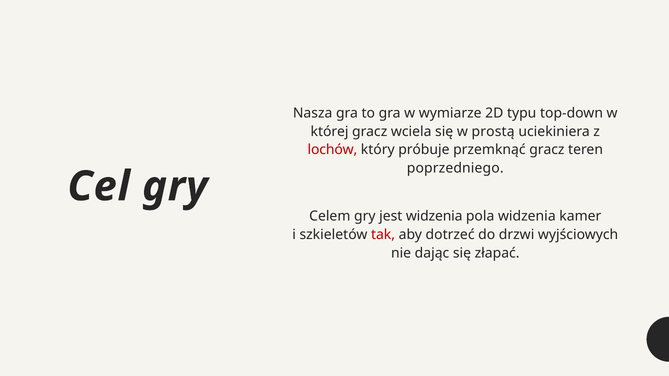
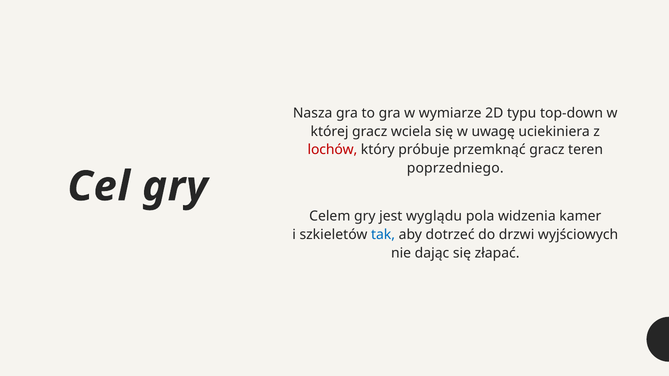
prostą: prostą -> uwagę (493, 132)
jest widzenia: widzenia -> wyglądu (434, 216)
tak colour: red -> blue (383, 235)
